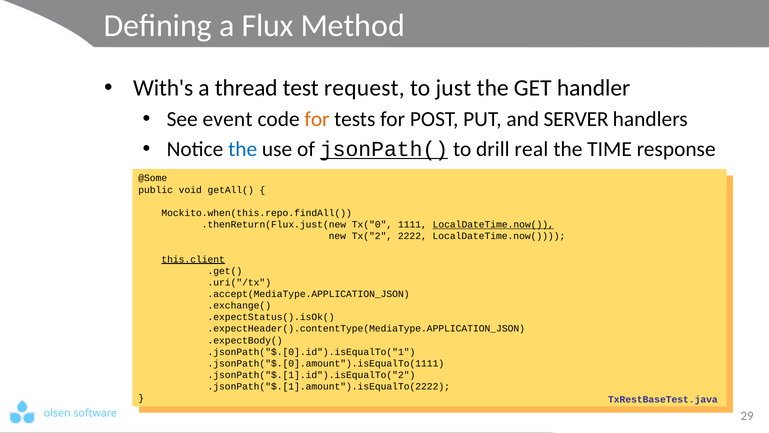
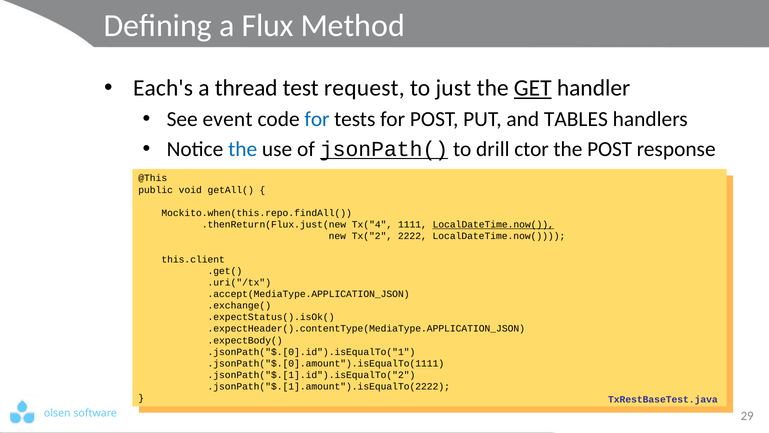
With's: With's -> Each's (163, 88)
GET underline: none -> present (533, 88)
for colour: orange -> blue (317, 119)
SERVER: SERVER -> TABLES (576, 119)
real: real -> ctor (532, 149)
the TIME: TIME -> POST (610, 149)
@Some: @Some -> @This (153, 178)
Tx("0: Tx("0 -> Tx("4 (372, 224)
this.client underline: present -> none (193, 259)
